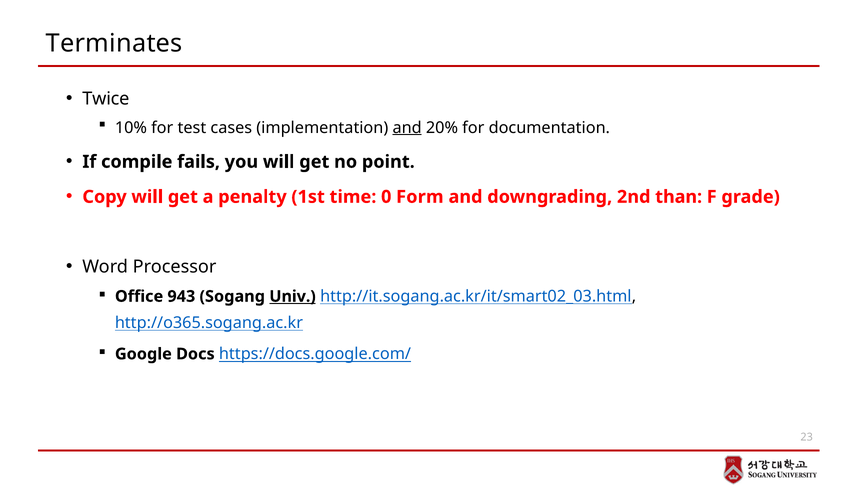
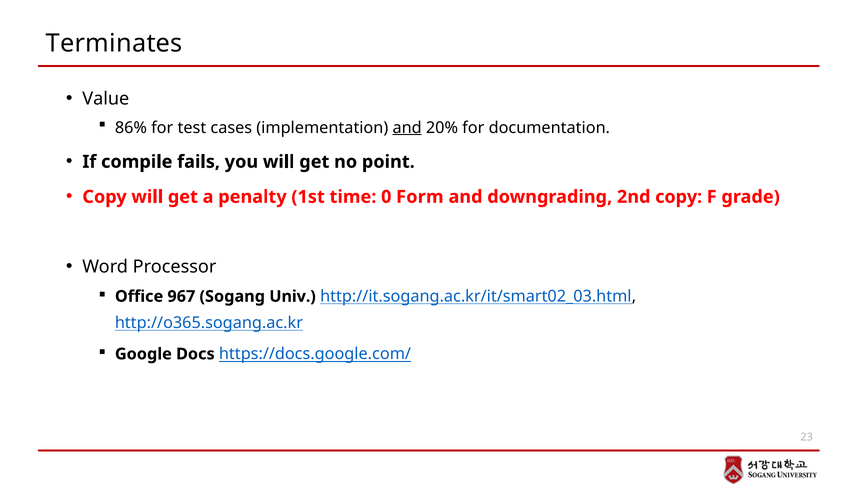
Twice: Twice -> Value (106, 99)
10%: 10% -> 86% (131, 128)
2nd than: than -> copy (679, 197)
943: 943 -> 967 (181, 297)
Univ underline: present -> none (293, 297)
